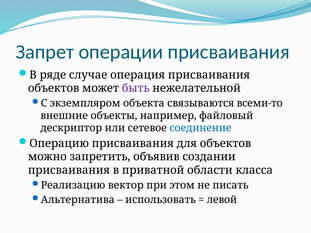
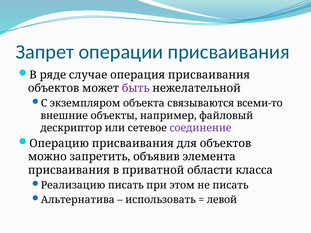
соединение colour: blue -> purple (200, 128)
создании: создании -> элемента (209, 157)
Реализацию вектор: вектор -> писать (126, 185)
